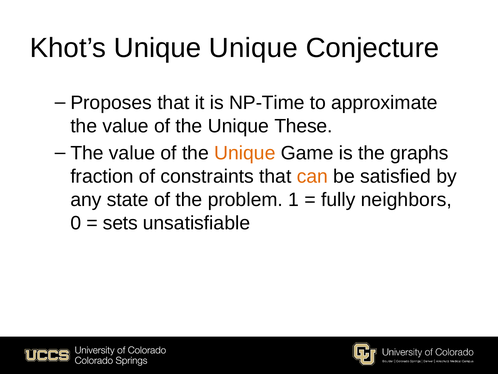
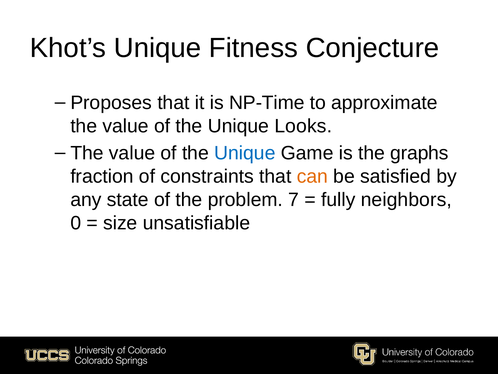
Unique Unique: Unique -> Fitness (253, 48)
These: These -> Looks (303, 126)
Unique colour: orange -> blue (245, 153)
1: 1 -> 7 (294, 200)
sets: sets -> size (120, 223)
